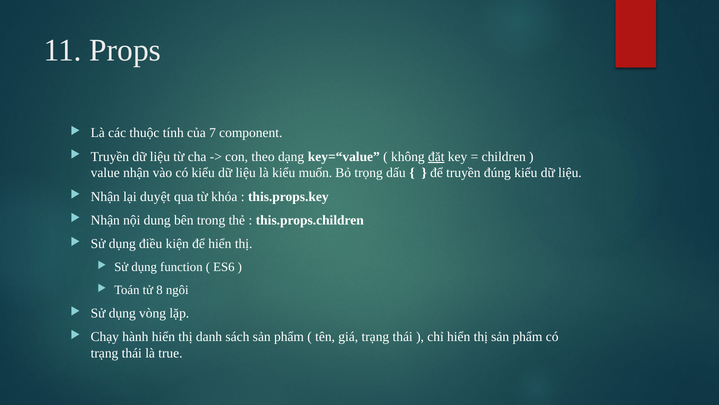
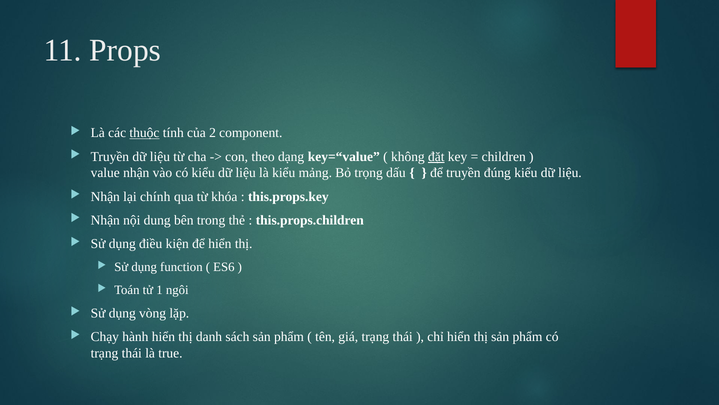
thuộc underline: none -> present (144, 133)
7: 7 -> 2 (213, 133)
muốn: muốn -> mảng (315, 173)
duyệt: duyệt -> chính (155, 196)
8: 8 -> 1 (160, 290)
